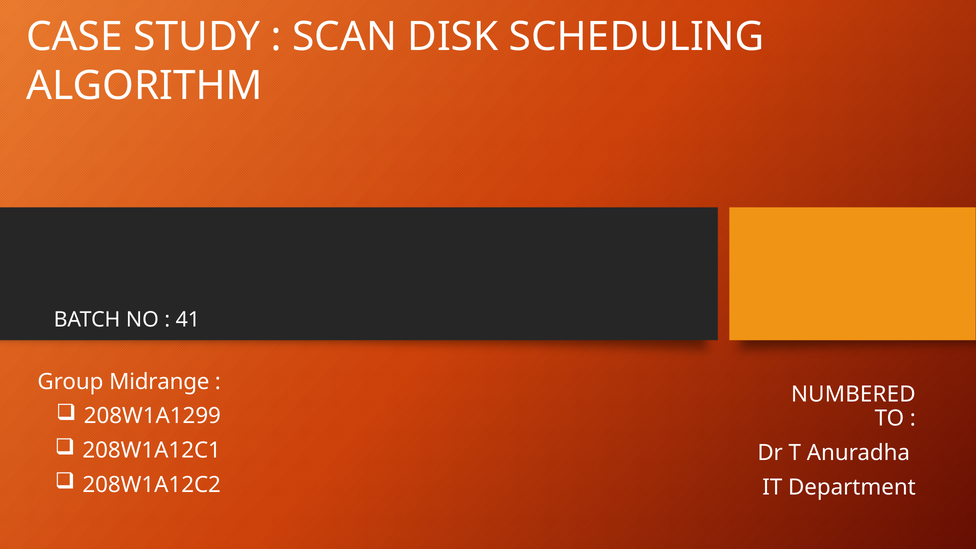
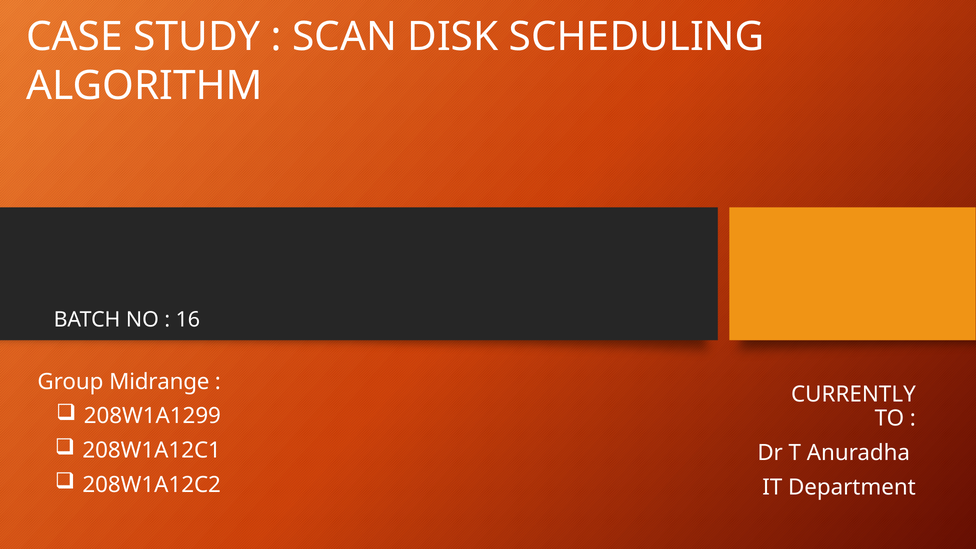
41: 41 -> 16 (188, 320)
NUMBERED: NUMBERED -> CURRENTLY (853, 394)
